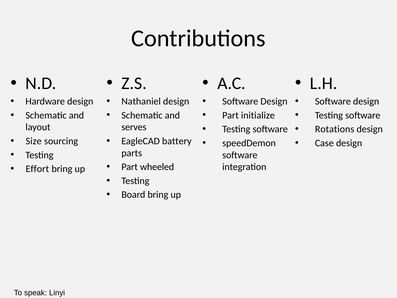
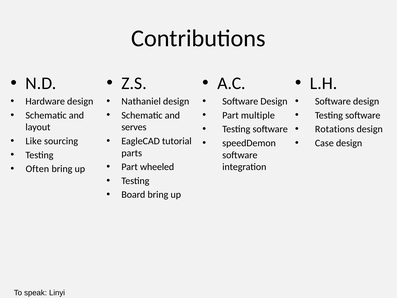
initialize: initialize -> multiple (258, 115)
Size: Size -> Like (34, 141)
battery: battery -> tutorial (177, 141)
Effort: Effort -> Often (37, 169)
